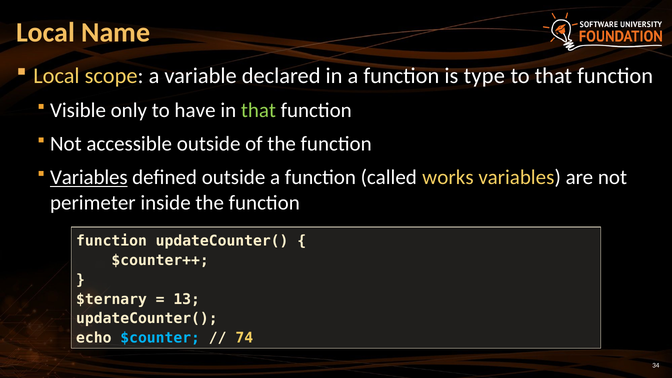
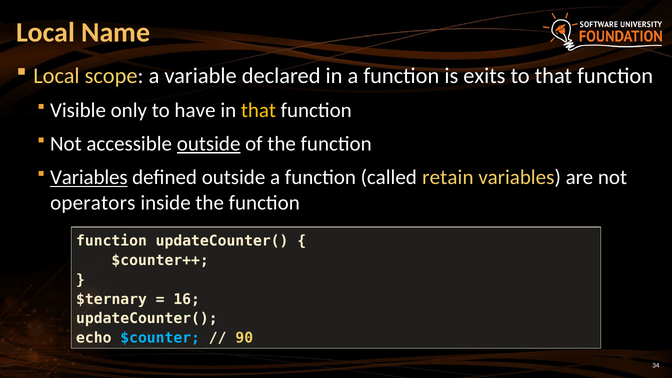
type: type -> exits (484, 76)
that colour: light green -> yellow (258, 110)
outside underline: none -> present (209, 144)
works: works -> retain (448, 177)
perimeter: perimeter -> operators (93, 203)
13: 13 -> 16 (187, 299)
74: 74 -> 90 (244, 338)
